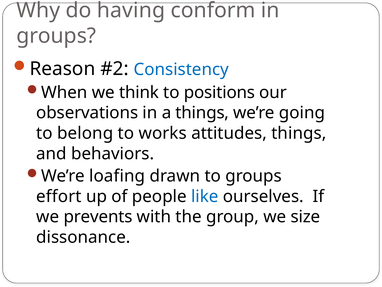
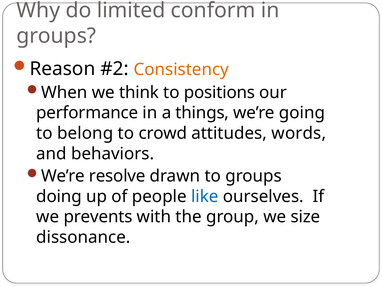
having: having -> limited (131, 10)
Consistency colour: blue -> orange (181, 69)
observations: observations -> performance (87, 113)
works: works -> crowd (163, 133)
attitudes things: things -> words (299, 133)
loafing: loafing -> resolve (117, 176)
effort: effort -> doing (59, 196)
